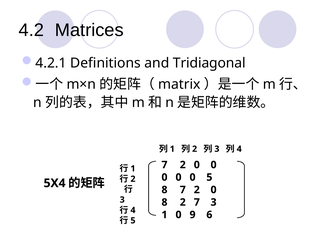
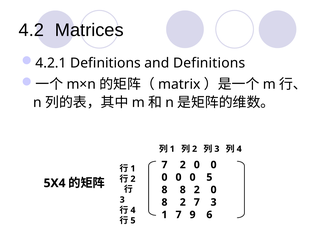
and Tridiagonal: Tridiagonal -> Definitions (209, 63)
7: 7 -> 8 (183, 190)
1 0: 0 -> 7 (179, 215)
